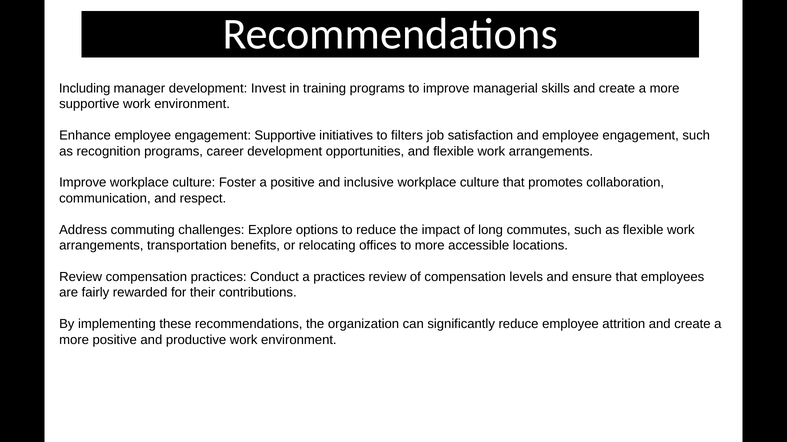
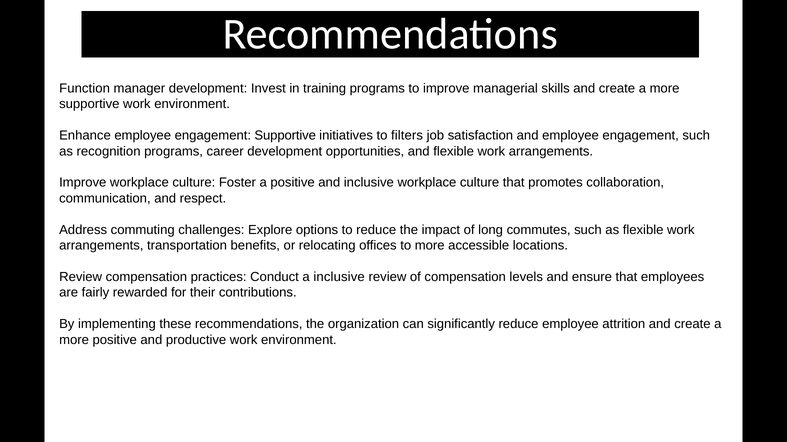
Including: Including -> Function (85, 89)
a practices: practices -> inclusive (339, 277)
